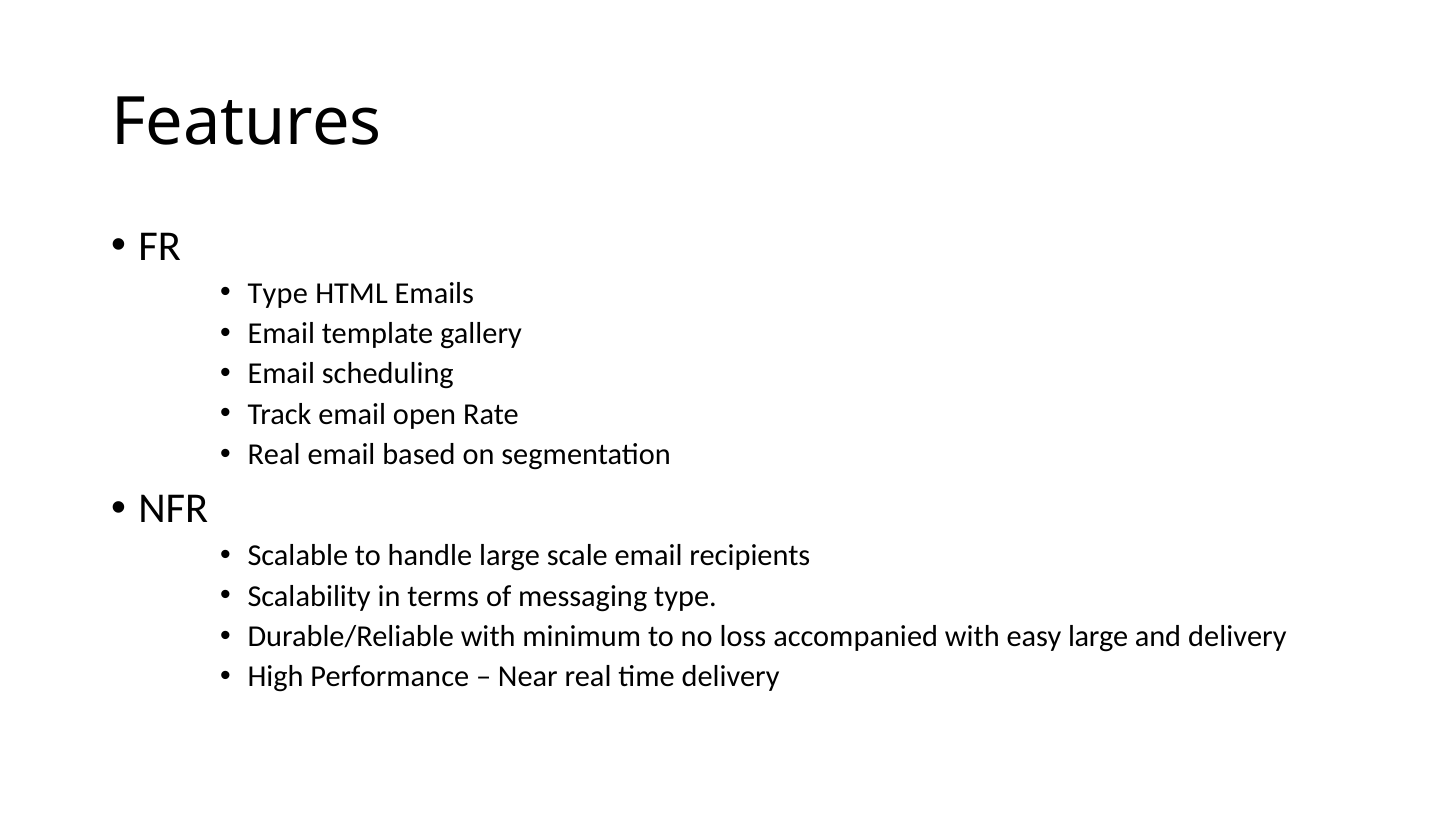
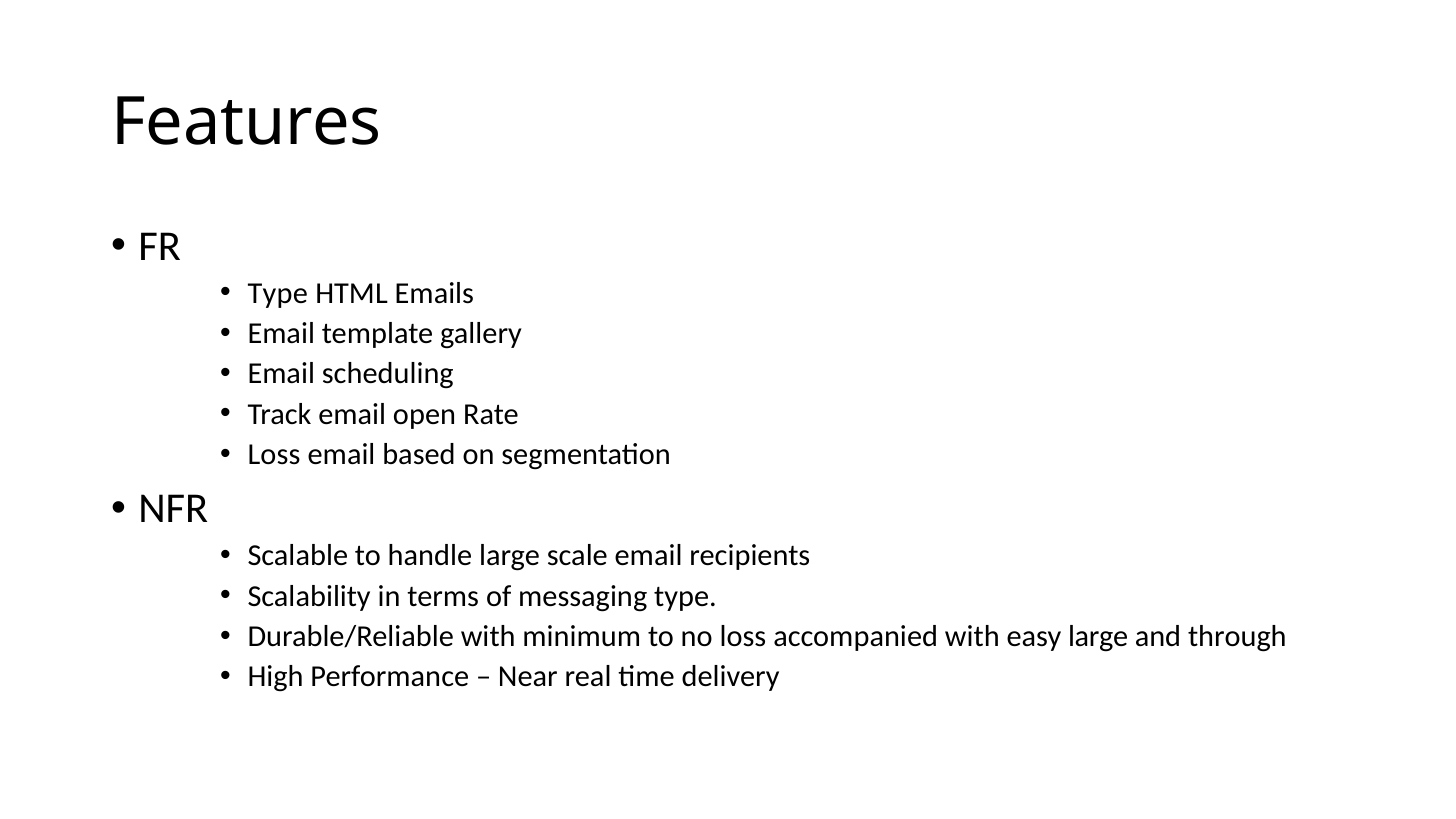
Real: Real -> Loss (274, 454)
and delivery: delivery -> through (1237, 636)
